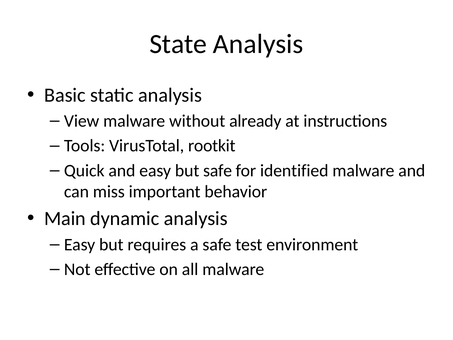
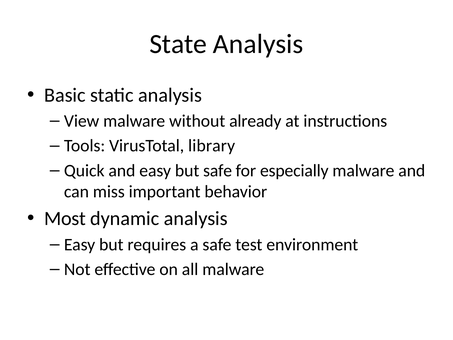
rootkit: rootkit -> library (212, 146)
identified: identified -> especially (294, 170)
Main: Main -> Most (65, 218)
